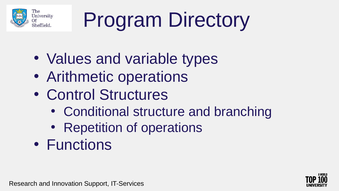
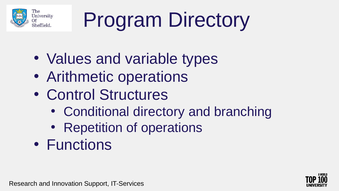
Conditional structure: structure -> directory (159, 112)
